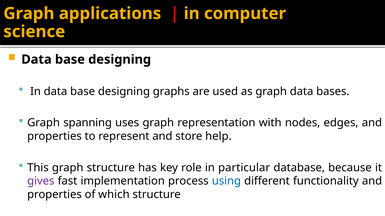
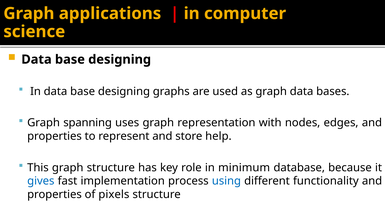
particular: particular -> minimum (244, 168)
gives colour: purple -> blue (41, 181)
which: which -> pixels (114, 195)
